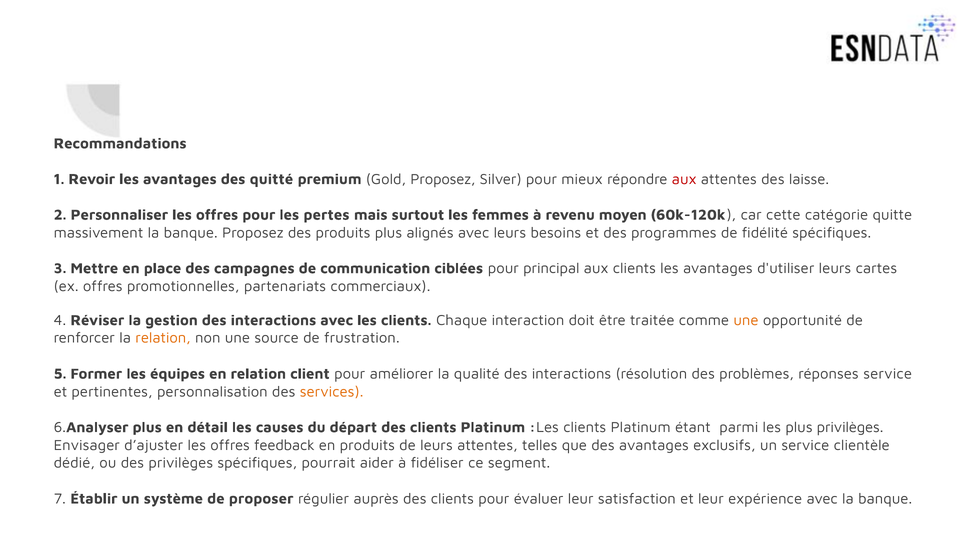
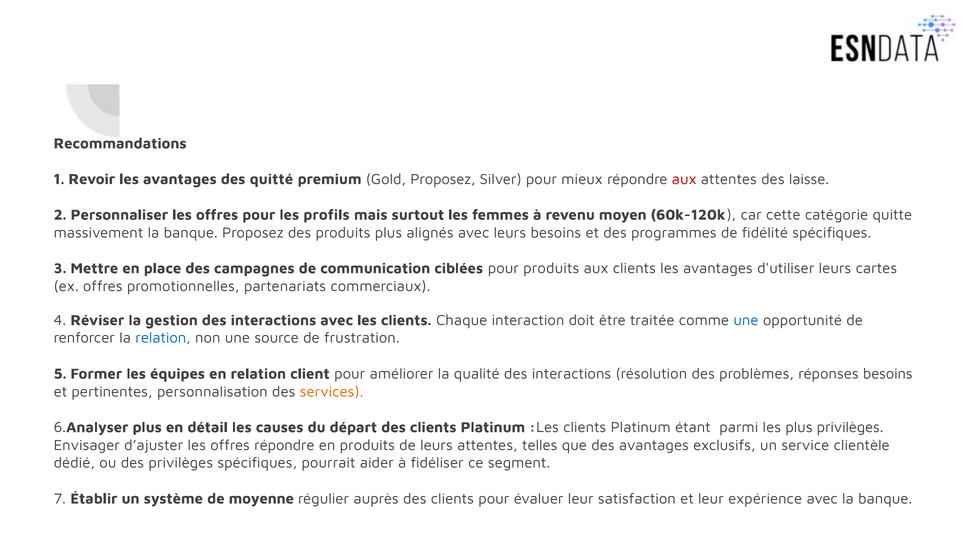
pertes: pertes -> profils (326, 215)
pour principal: principal -> produits (551, 268)
une colour: orange -> blue (746, 320)
relation colour: orange -> blue (163, 338)
réponses service: service -> besoins (888, 374)
offres feedback: feedback -> répondre (284, 445)
proposer: proposer -> moyenne (261, 498)
